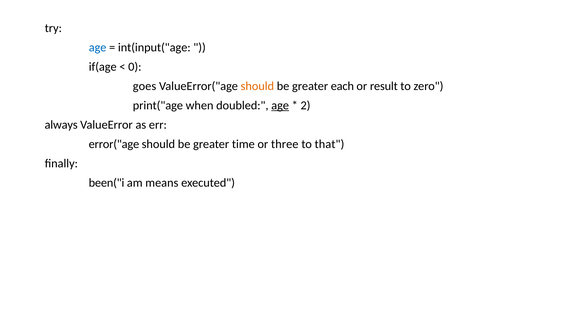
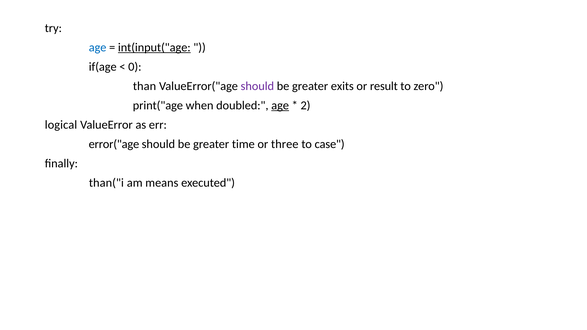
int(input("age underline: none -> present (154, 47)
goes: goes -> than (145, 86)
should colour: orange -> purple (257, 86)
each: each -> exits (342, 86)
always: always -> logical (61, 125)
that: that -> case (330, 144)
been("i: been("i -> than("i (106, 183)
